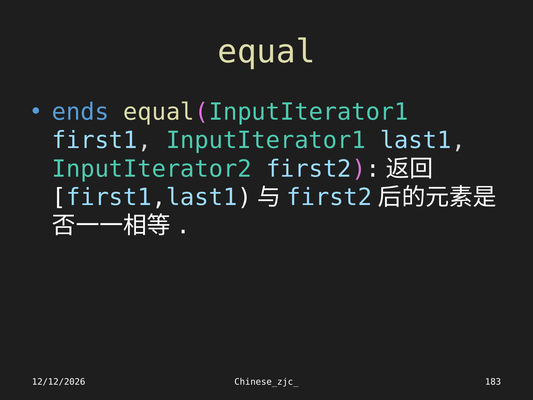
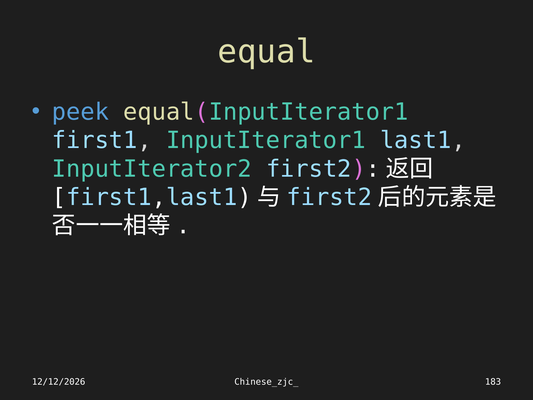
ends: ends -> peek (80, 112)
